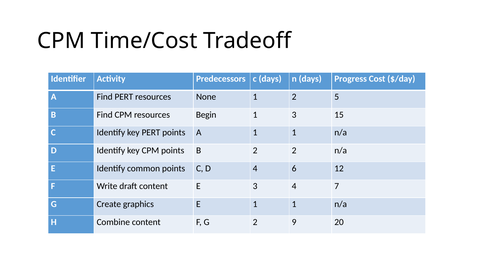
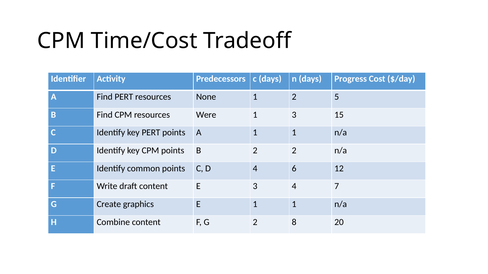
Begin: Begin -> Were (206, 115)
9: 9 -> 8 (294, 222)
